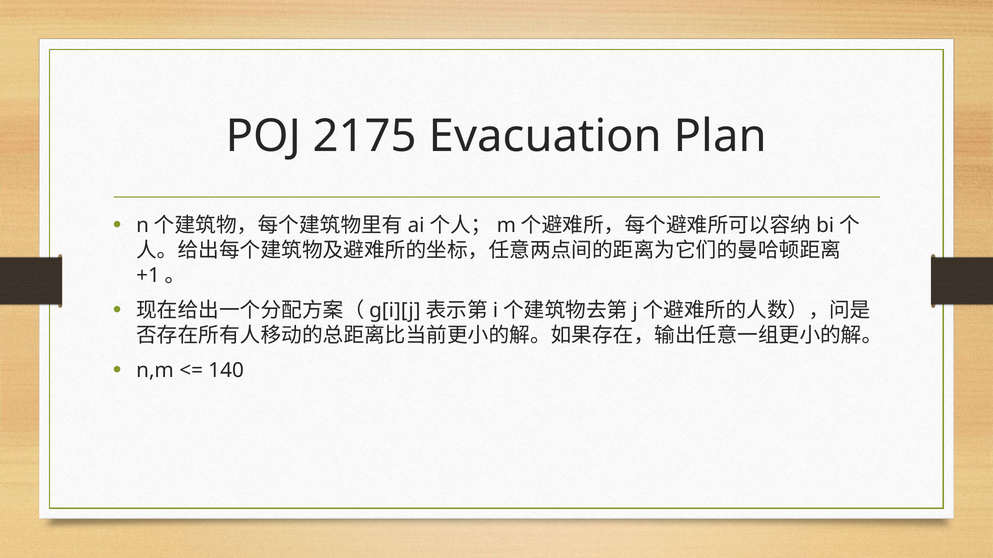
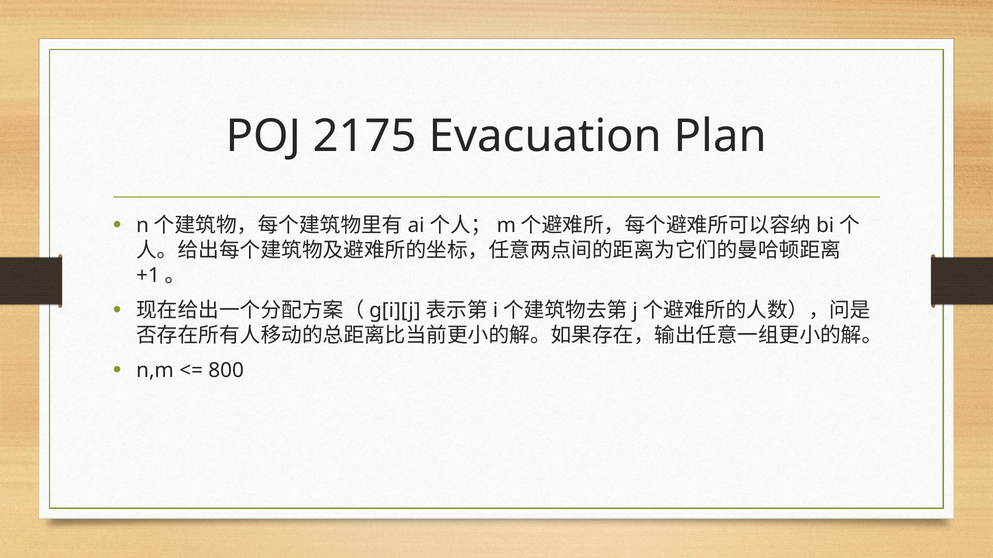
140: 140 -> 800 (226, 371)
